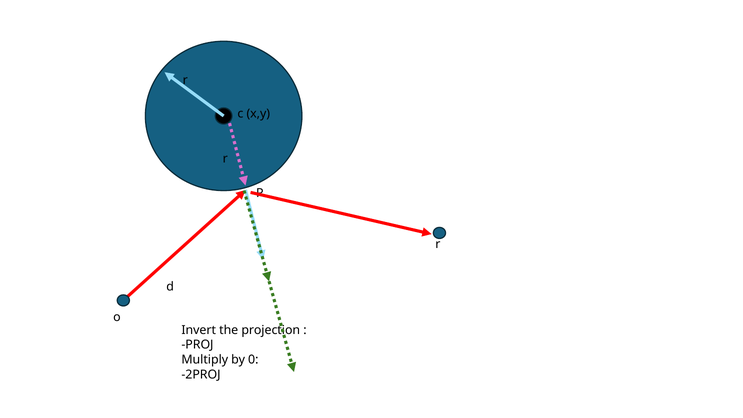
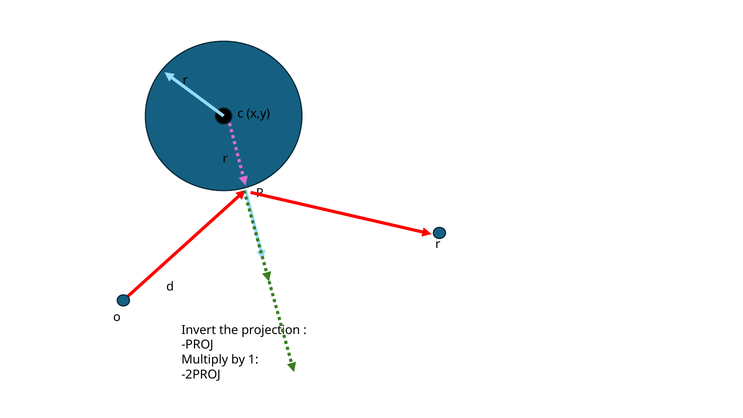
0: 0 -> 1 (253, 360)
